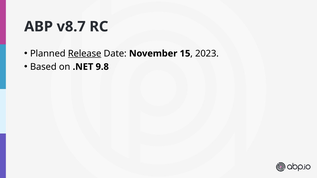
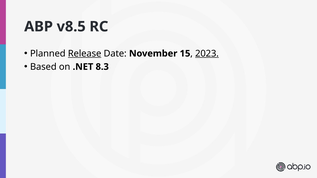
v8.7: v8.7 -> v8.5 (71, 27)
2023 underline: none -> present (207, 54)
9.8: 9.8 -> 8.3 (102, 67)
